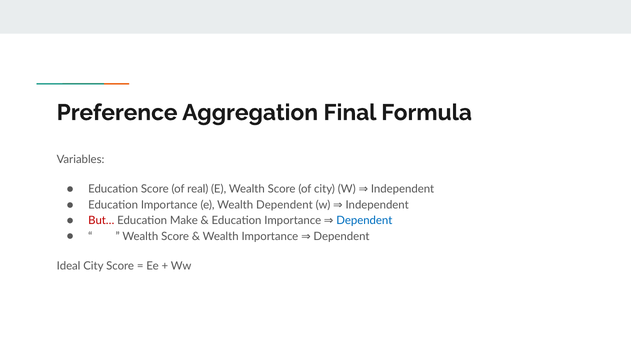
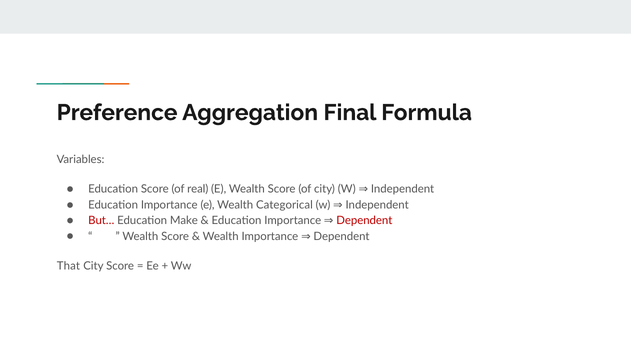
Wealth Dependent: Dependent -> Categorical (284, 205)
Dependent colour: blue -> red (364, 221)
Ideal: Ideal -> That (68, 266)
